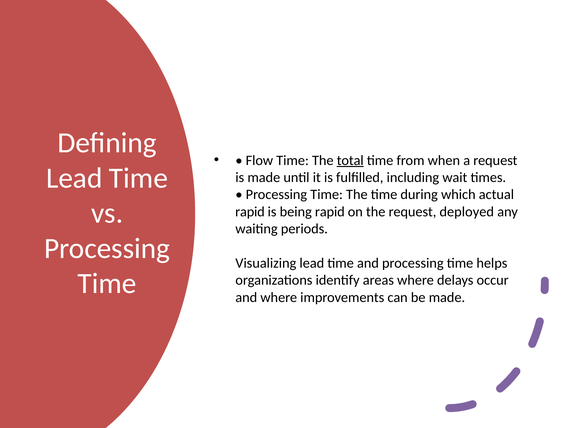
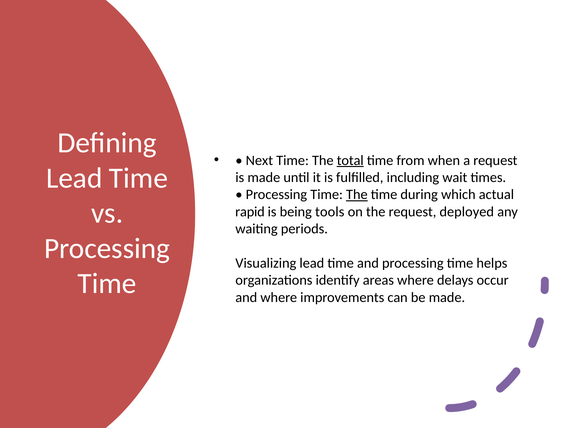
Flow: Flow -> Next (259, 160)
The underline: none -> present (357, 195)
being rapid: rapid -> tools (330, 212)
